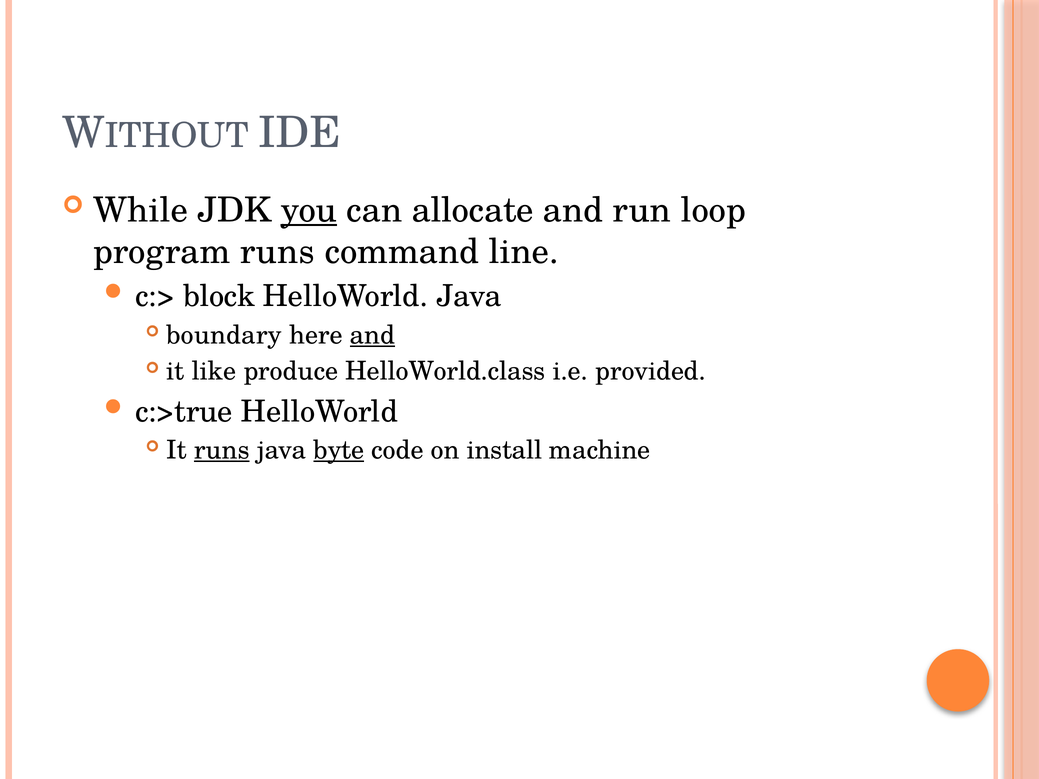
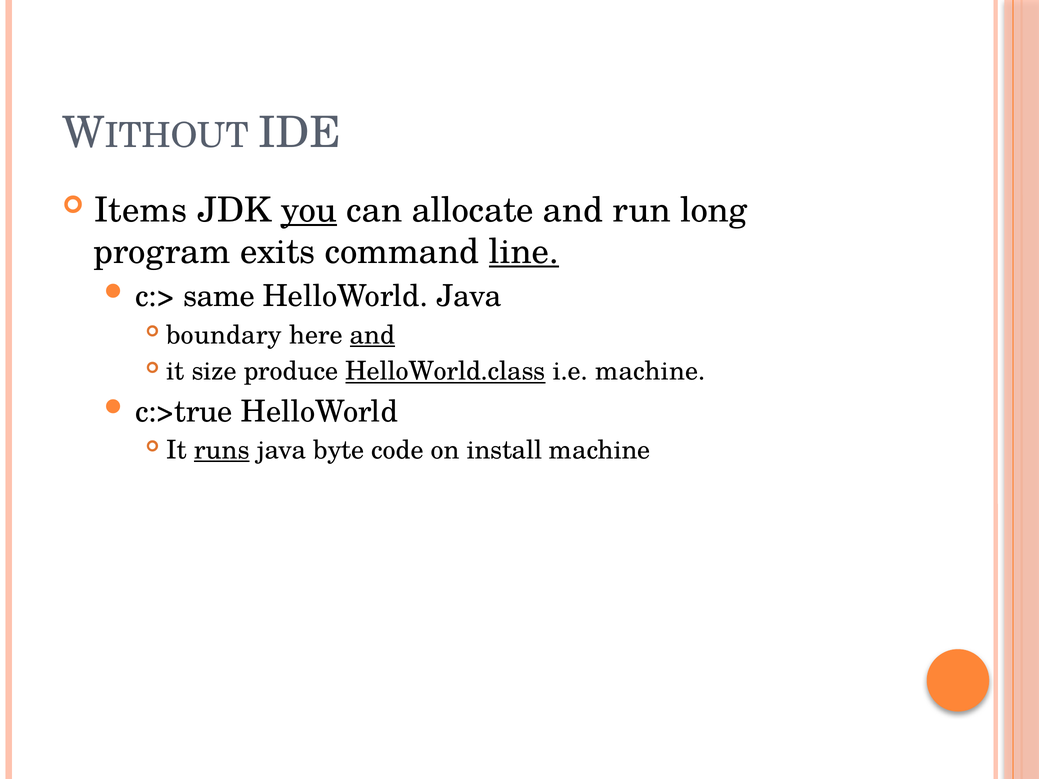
While: While -> Items (141, 210)
loop: loop -> long (714, 210)
program runs: runs -> exits (278, 252)
line underline: none -> present (524, 252)
block: block -> same (219, 297)
like: like -> size (214, 372)
HelloWorld.class underline: none -> present (445, 372)
i.e provided: provided -> machine (651, 372)
byte underline: present -> none (339, 450)
